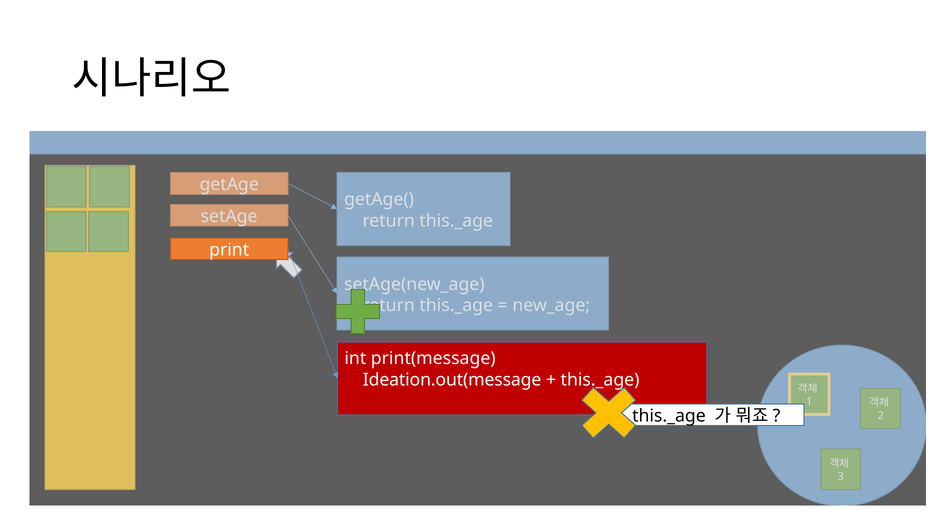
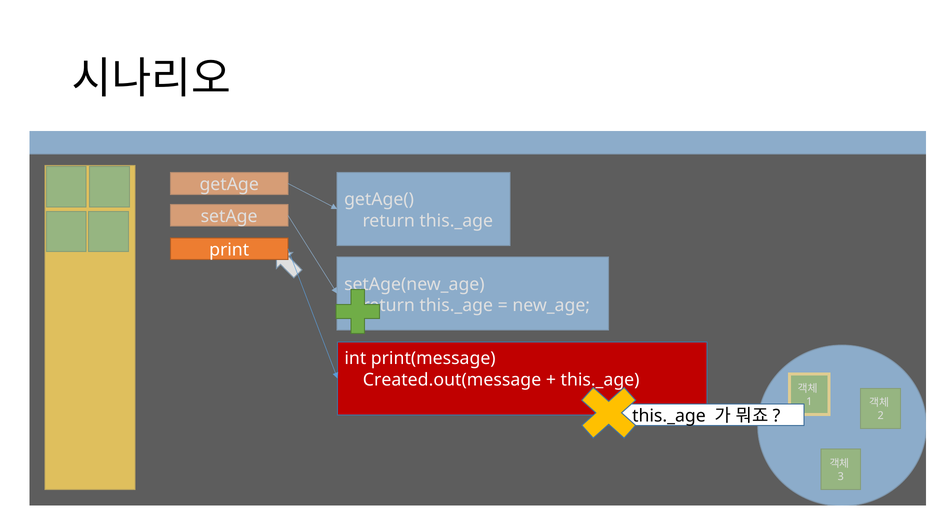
Ideation.out(message: Ideation.out(message -> Created.out(message (452, 380)
